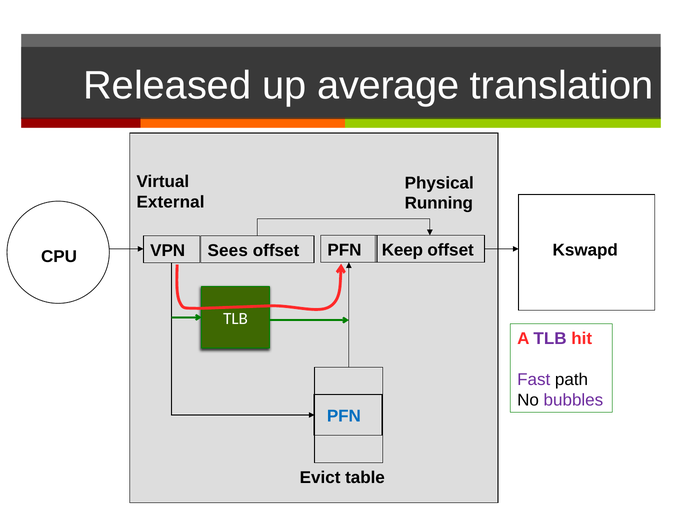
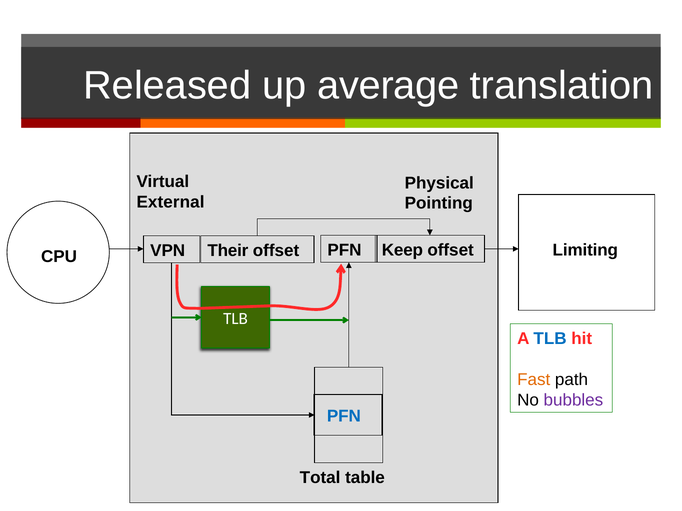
Running: Running -> Pointing (439, 204)
Sees: Sees -> Their (228, 251)
Kswapd: Kswapd -> Limiting (585, 250)
TLB colour: purple -> blue (550, 339)
Fast colour: purple -> orange (534, 380)
Evict: Evict -> Total (320, 478)
